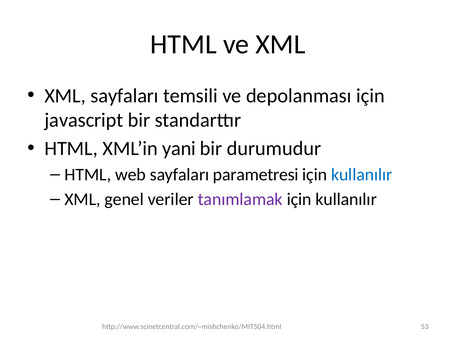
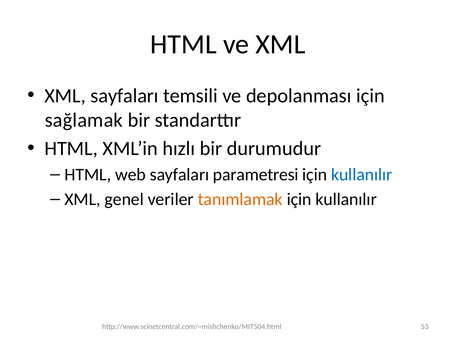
javascript: javascript -> sağlamak (84, 120)
yani: yani -> hızlı (179, 148)
tanımlamak colour: purple -> orange (240, 199)
